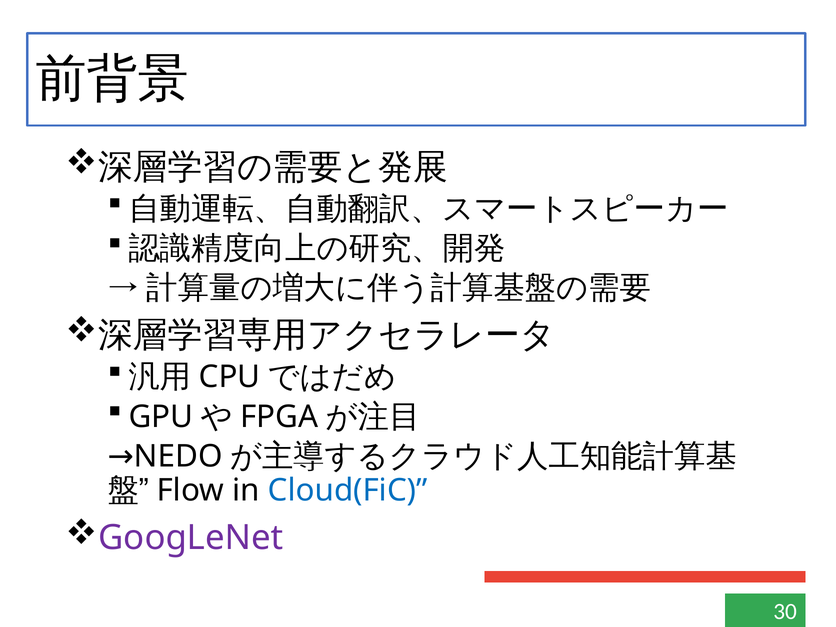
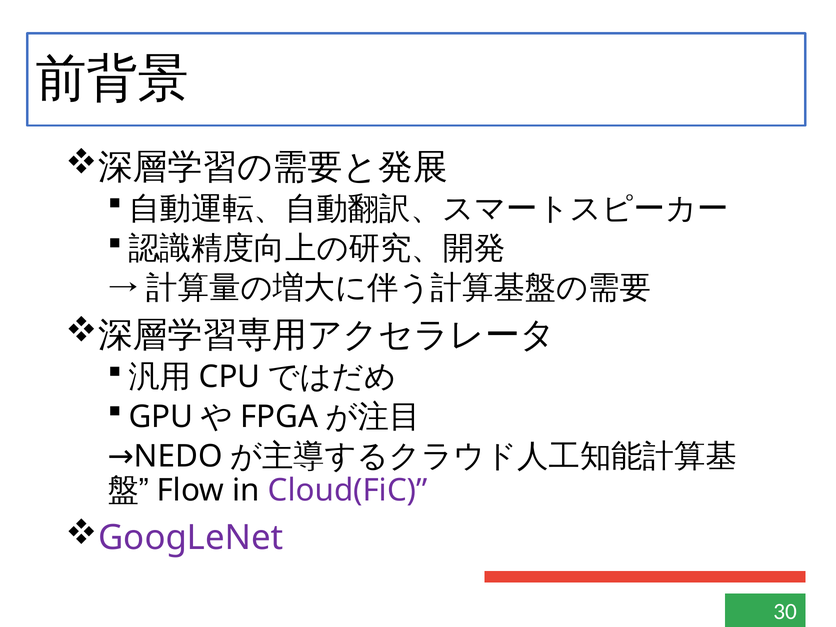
Cloud(FiC colour: blue -> purple (348, 490)
